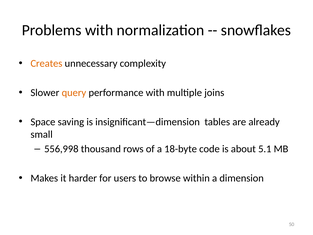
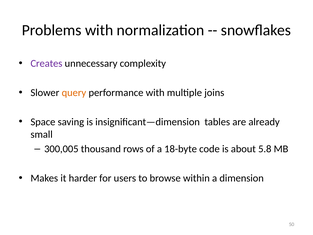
Creates colour: orange -> purple (46, 63)
556,998: 556,998 -> 300,005 (61, 149)
5.1: 5.1 -> 5.8 (265, 149)
